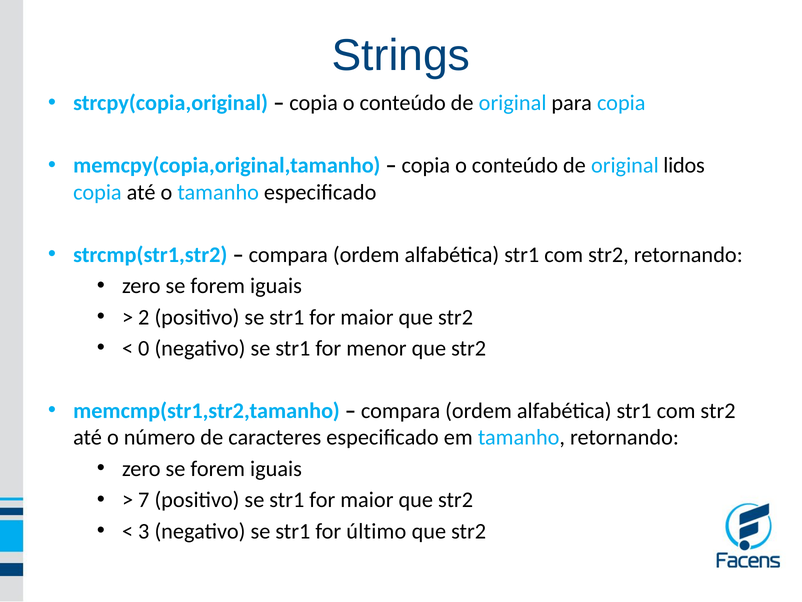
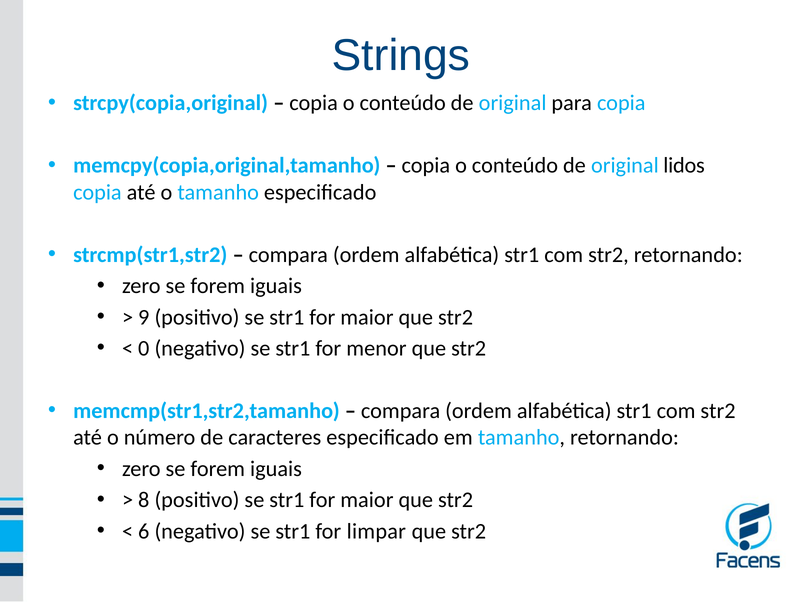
2: 2 -> 9 (144, 317)
7: 7 -> 8 (144, 500)
3: 3 -> 6 (144, 531)
último: último -> limpar (376, 531)
